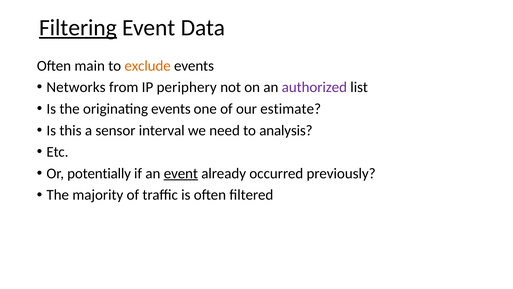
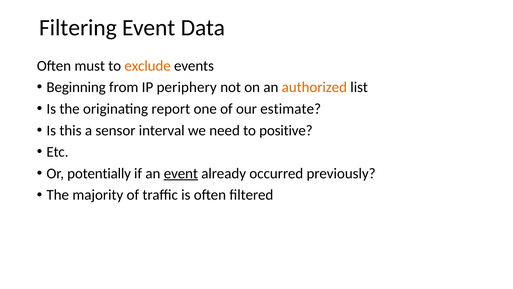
Filtering underline: present -> none (78, 28)
main: main -> must (90, 66)
Networks: Networks -> Beginning (76, 87)
authorized colour: purple -> orange (314, 87)
originating events: events -> report (171, 109)
analysis: analysis -> positive (286, 130)
